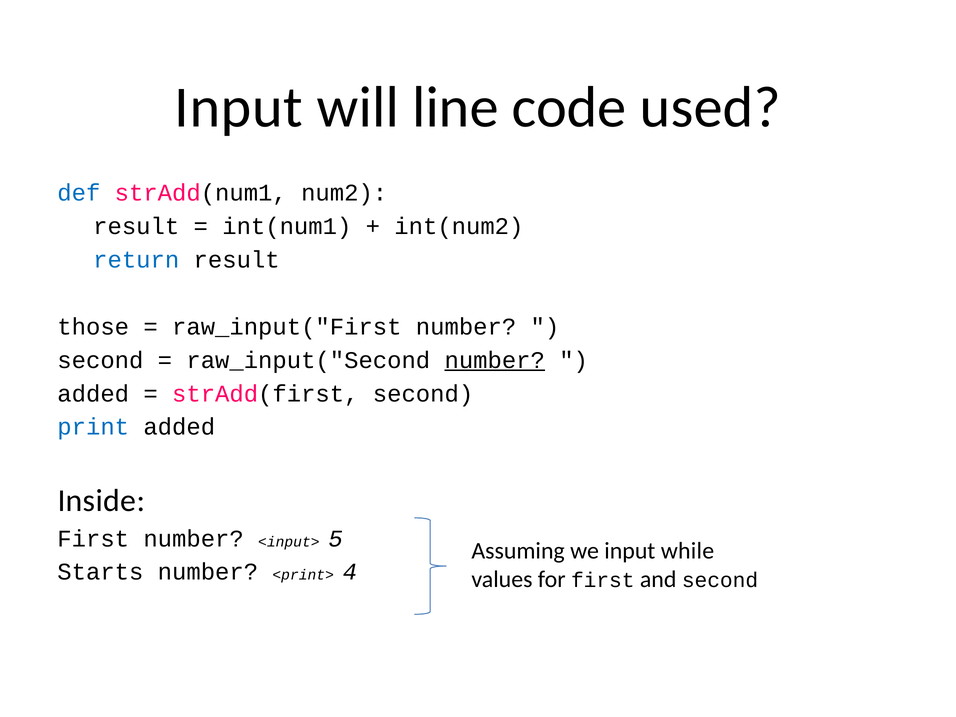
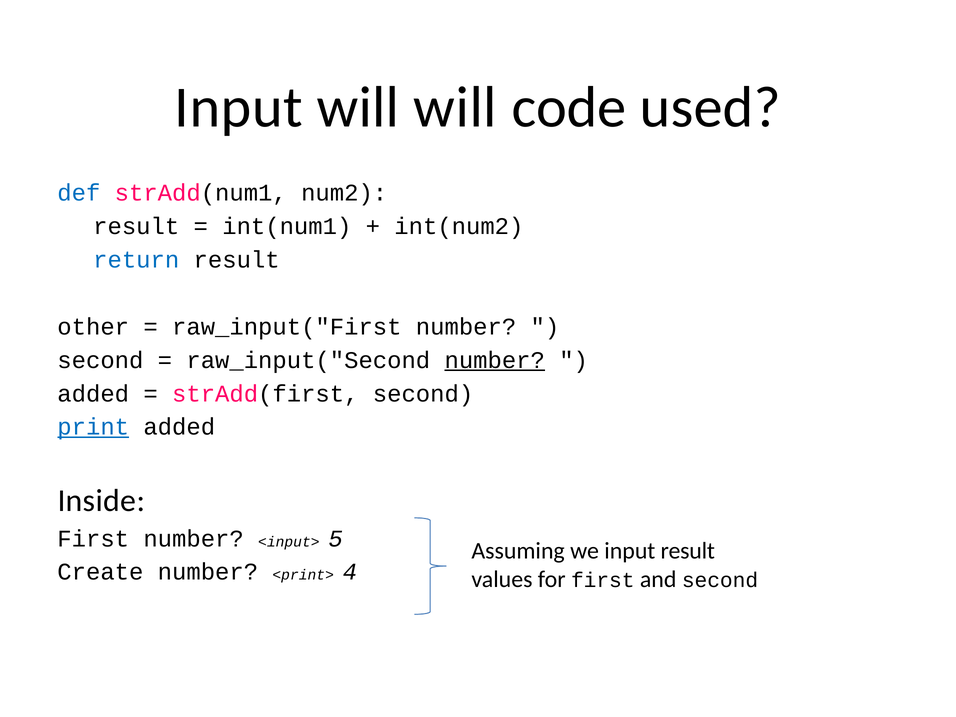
will line: line -> will (455, 108)
those: those -> other (93, 327)
print underline: none -> present (93, 427)
input while: while -> result (688, 551)
Starts: Starts -> Create (100, 572)
